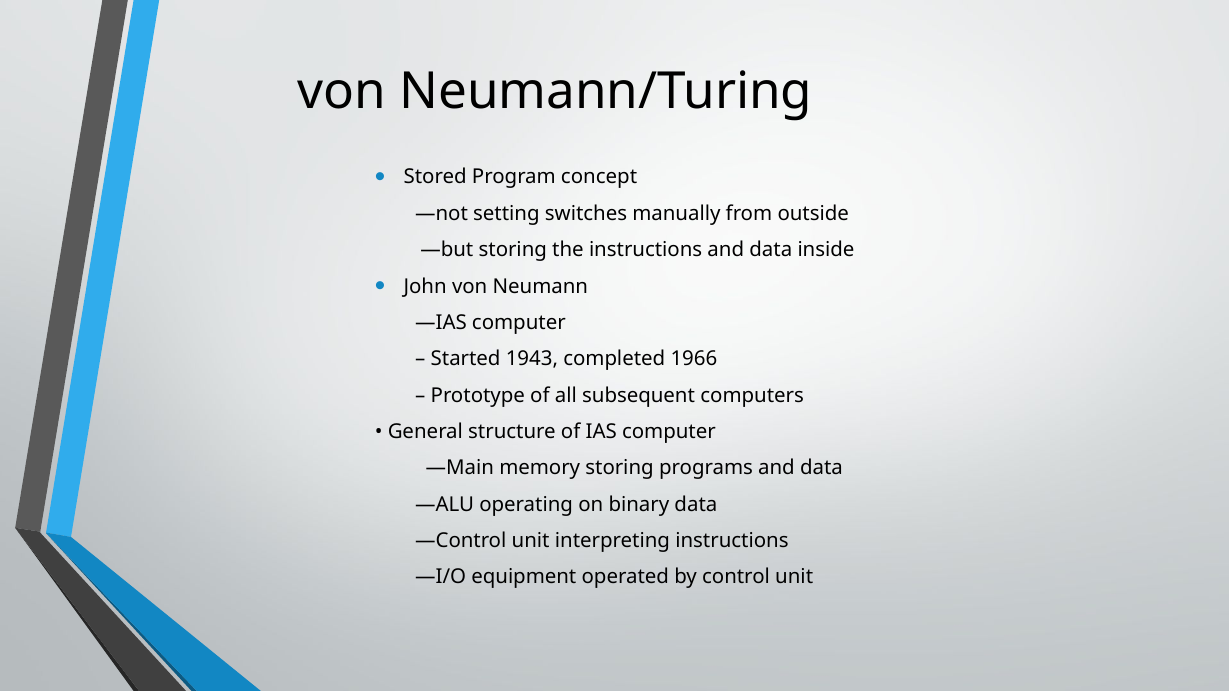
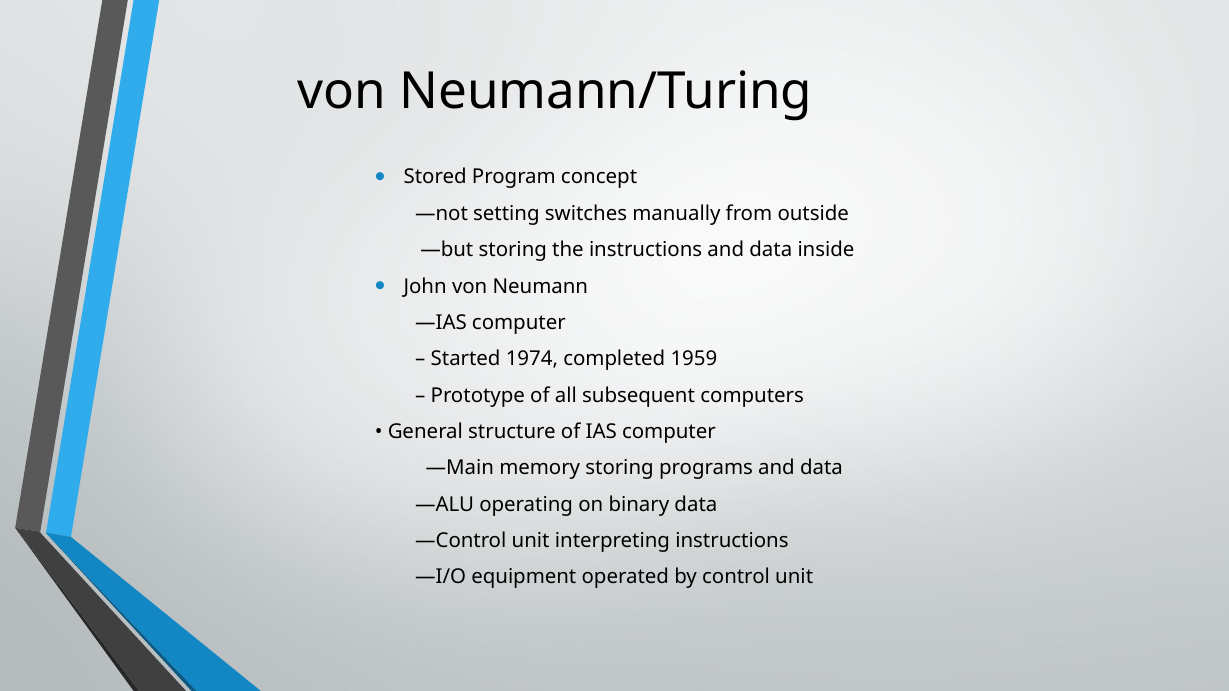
1943: 1943 -> 1974 (532, 359)
1966: 1966 -> 1959 (694, 359)
